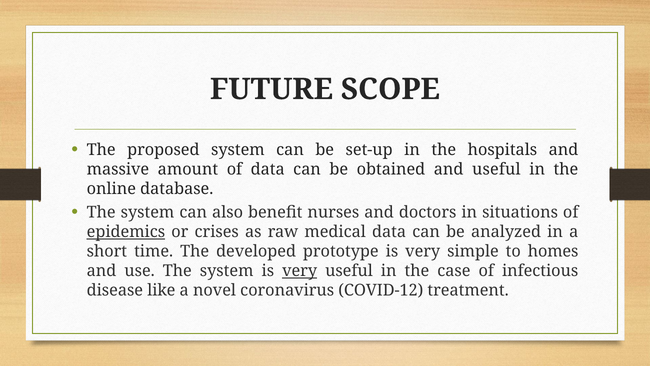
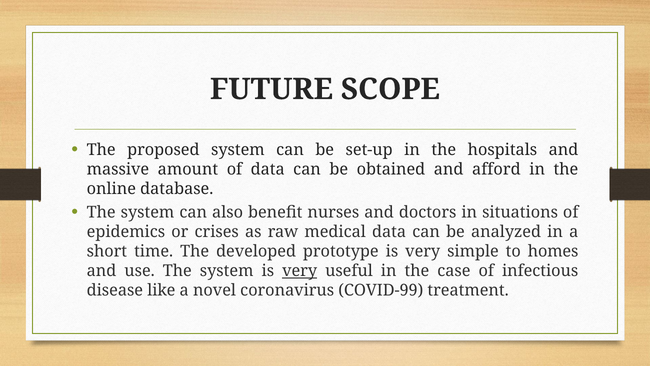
and useful: useful -> afford (496, 169)
epidemics underline: present -> none (126, 232)
COVID-12: COVID-12 -> COVID-99 (381, 290)
